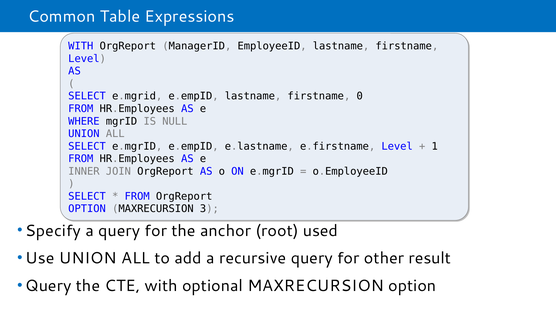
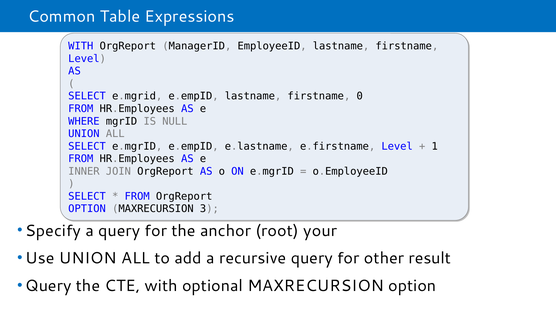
used: used -> your (320, 230)
